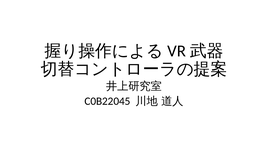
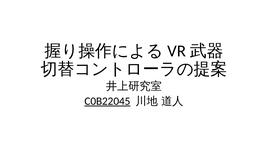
C0B22045 underline: none -> present (107, 101)
